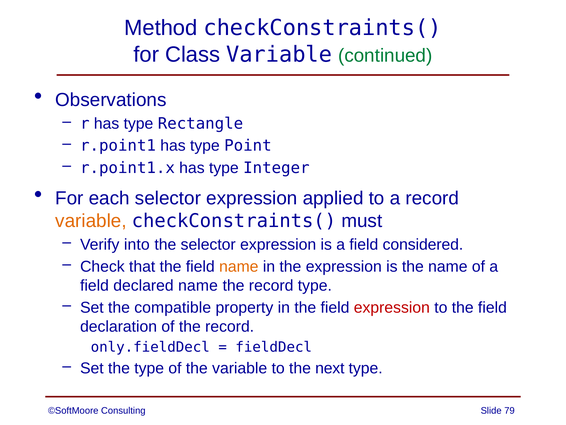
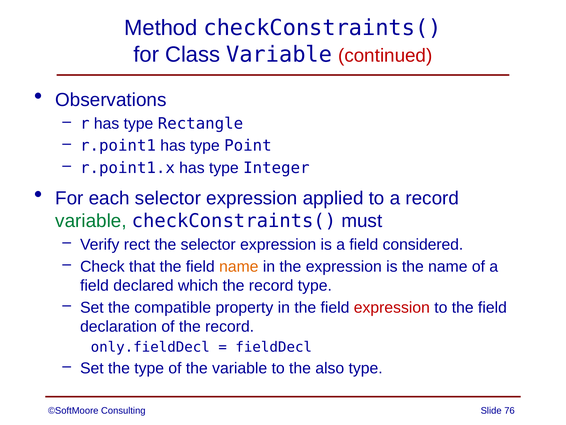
continued colour: green -> red (385, 55)
variable colour: orange -> green (91, 221)
into: into -> rect (137, 244)
declared name: name -> which (198, 285)
next: next -> also (330, 368)
79: 79 -> 76 (510, 410)
